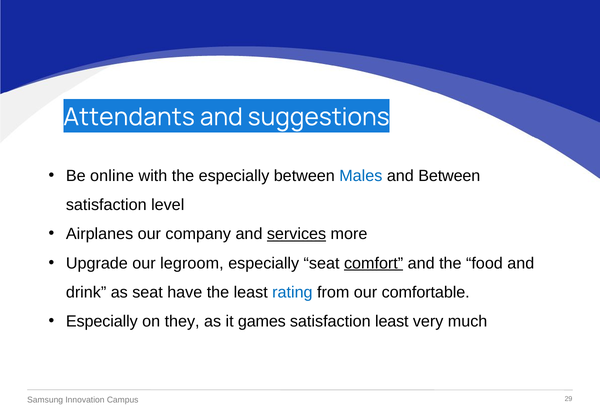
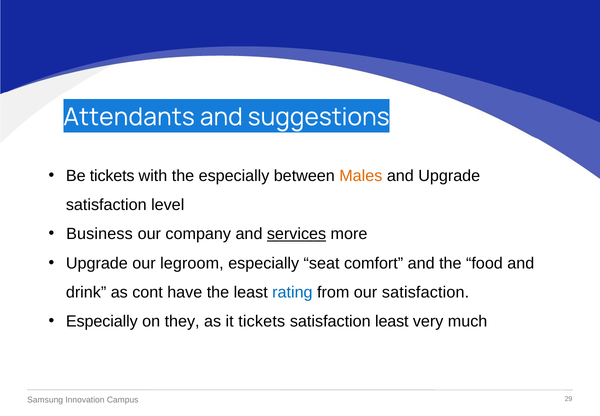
Be online: online -> tickets (112, 176)
Males colour: blue -> orange (361, 176)
and Between: Between -> Upgrade (449, 176)
Airplanes: Airplanes -> Business (99, 234)
comfort underline: present -> none (374, 263)
as seat: seat -> cont (148, 292)
our comfortable: comfortable -> satisfaction (426, 292)
it games: games -> tickets (262, 321)
